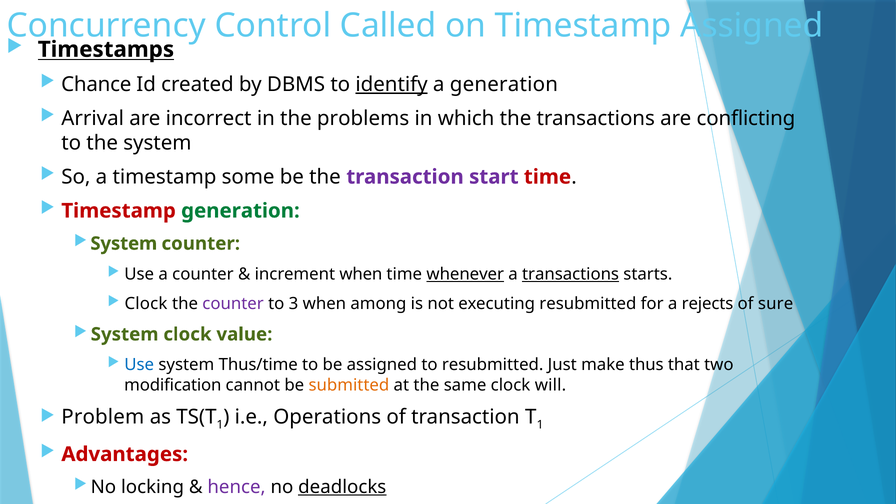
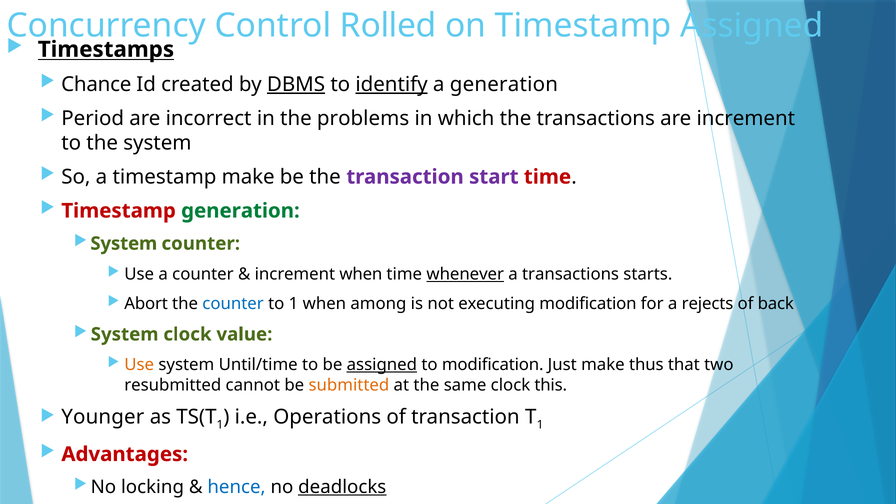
Called: Called -> Rolled (388, 26)
DBMS underline: none -> present (296, 84)
Arrival: Arrival -> Period (93, 118)
are conflicting: conflicting -> increment (746, 118)
timestamp some: some -> make (248, 177)
transactions underline: present -> none (571, 274)
Clock: Clock -> Abort (146, 304)
counter colour: purple -> blue (233, 304)
to 3: 3 -> 1 (294, 304)
executing resubmitted: resubmitted -> modification (588, 304)
sure: sure -> back (776, 304)
Use colour: blue -> orange (139, 365)
Thus/time: Thus/time -> Until/time (258, 365)
assigned underline: none -> present (382, 365)
to resubmitted: resubmitted -> modification (493, 365)
modification: modification -> resubmitted (173, 385)
will: will -> this (551, 385)
Problem: Problem -> Younger (103, 417)
hence colour: purple -> blue (237, 487)
